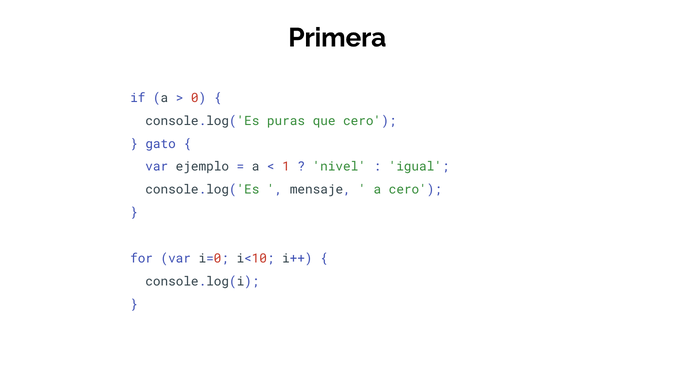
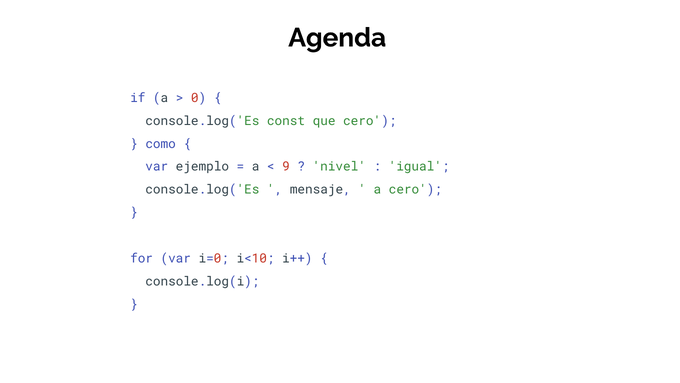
Primera: Primera -> Agenda (337, 38)
puras: puras -> const (286, 121)
gato: gato -> como (161, 144)
1: 1 -> 9 (286, 167)
